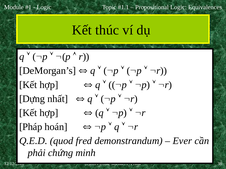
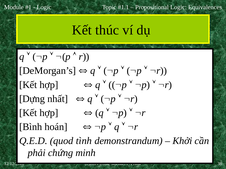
Pháp: Pháp -> Bình (31, 127)
fred: fred -> tình (84, 141)
Ever: Ever -> Khởi (182, 141)
